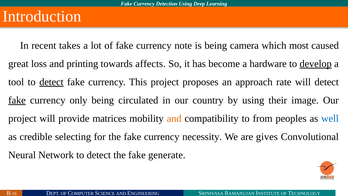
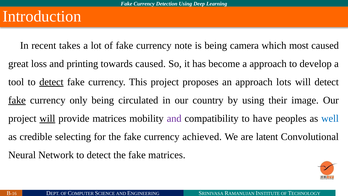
towards affects: affects -> caused (151, 64)
a hardware: hardware -> approach (268, 64)
develop underline: present -> none (316, 64)
rate: rate -> lots (284, 82)
will underline: none -> present (47, 118)
and colour: orange -> purple (174, 118)
from: from -> have (263, 118)
necessity: necessity -> achieved (202, 137)
gives: gives -> latent (267, 137)
fake generate: generate -> matrices (167, 155)
